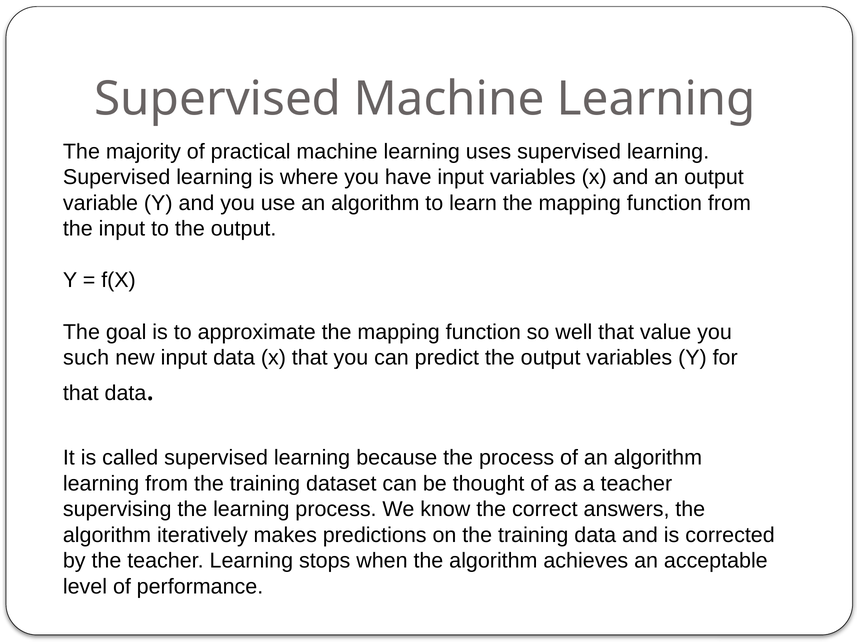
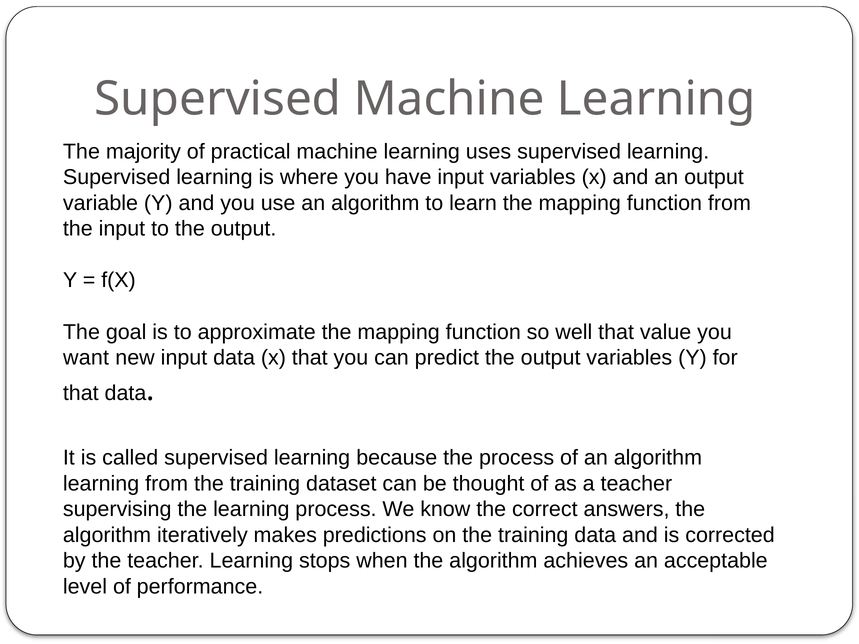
such: such -> want (86, 358)
